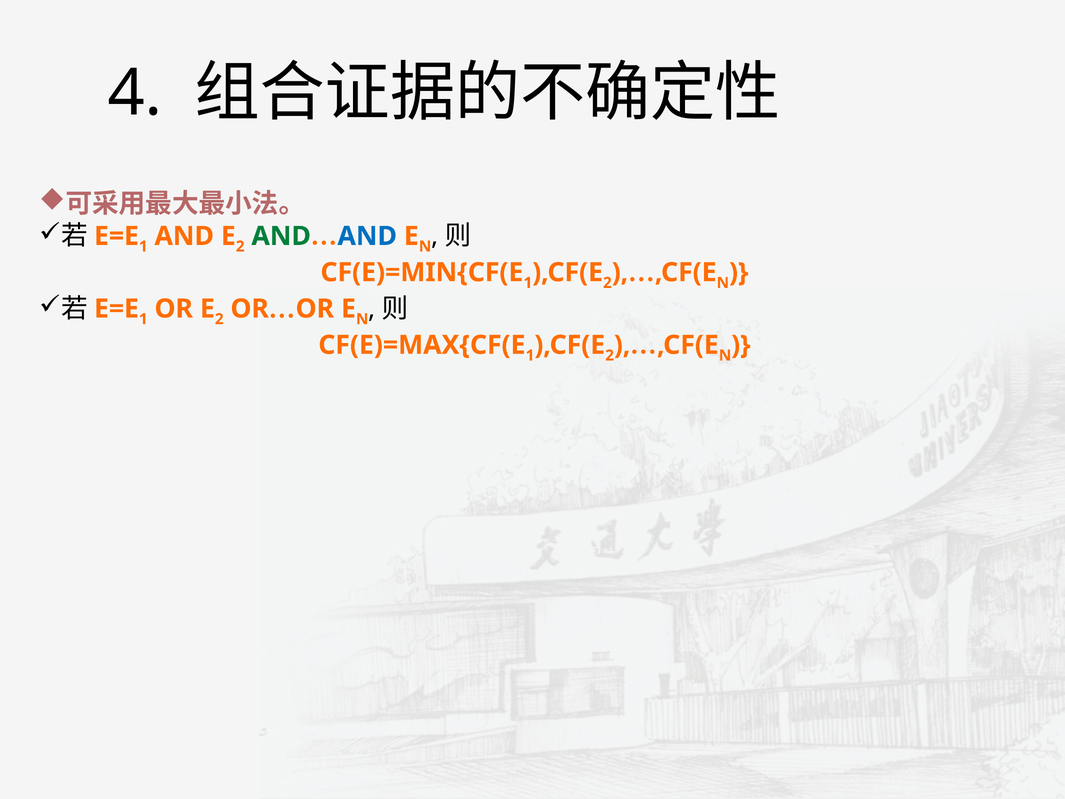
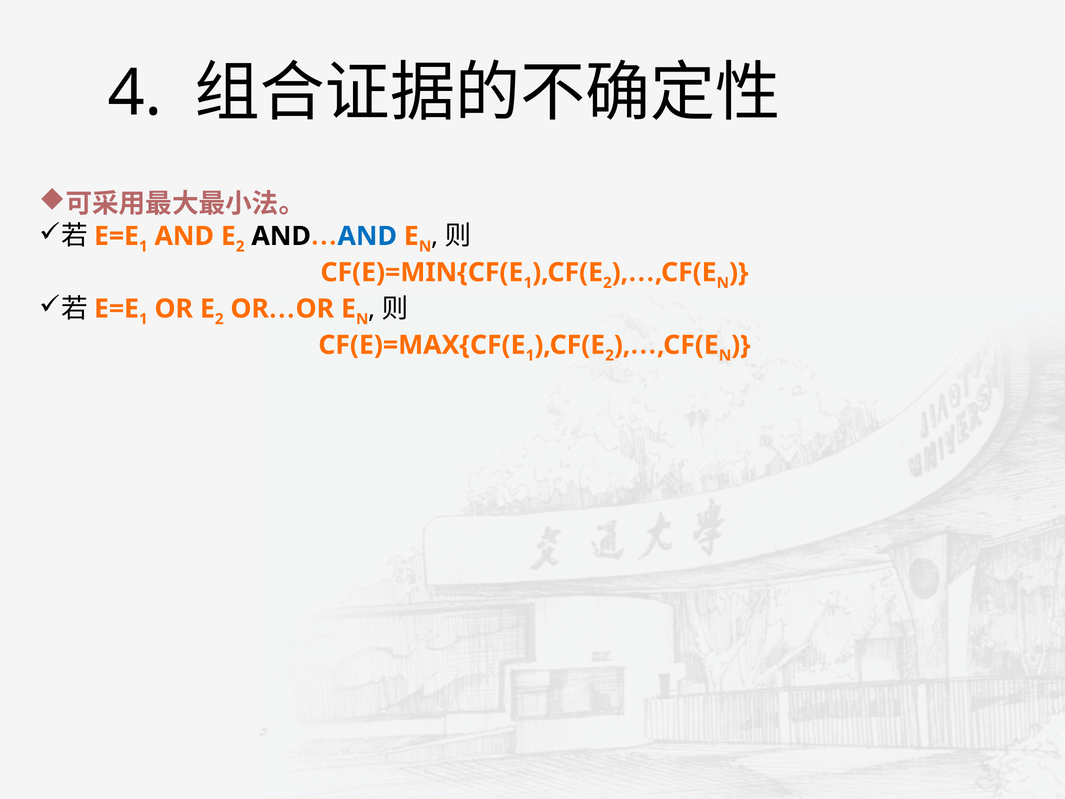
AND colour: green -> black (281, 236)
